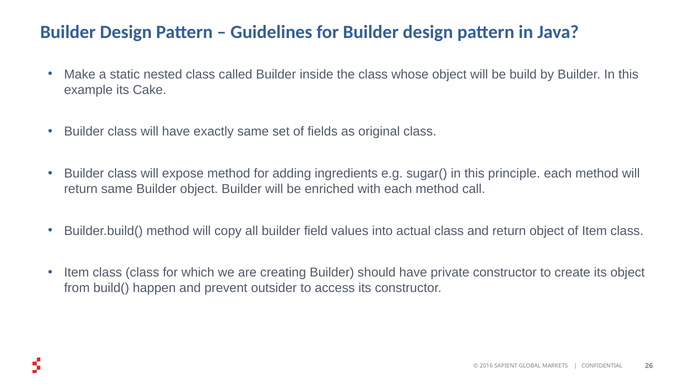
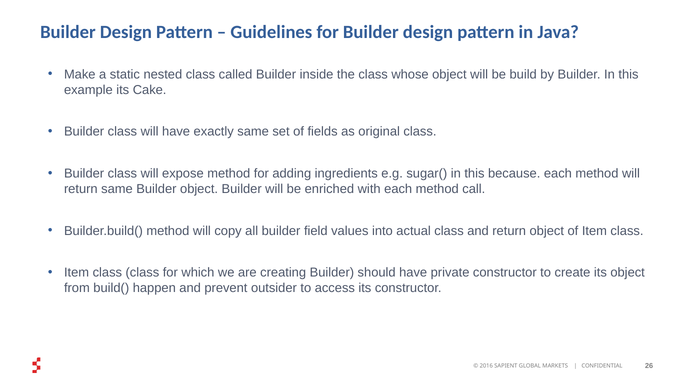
principle: principle -> because (514, 174)
